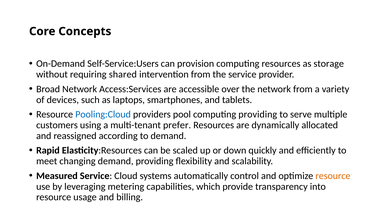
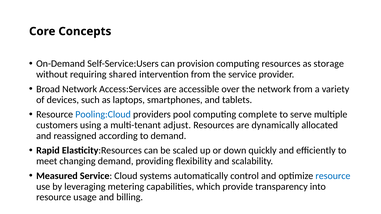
computing providing: providing -> complete (258, 115)
prefer: prefer -> adjust (177, 125)
resource colour: orange -> blue (333, 176)
